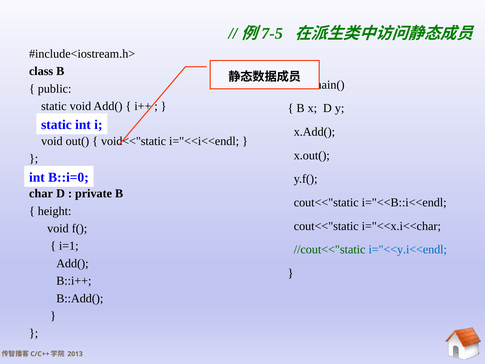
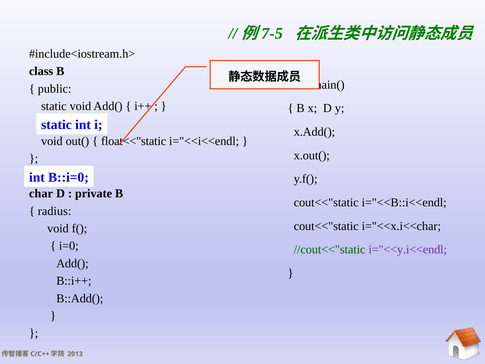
void<<"static: void<<"static -> float<<"static (134, 141)
height: height -> radius (55, 211)
i=1: i=1 -> i=0 (69, 246)
i="<<y.i<<endl colour: blue -> purple (408, 249)
